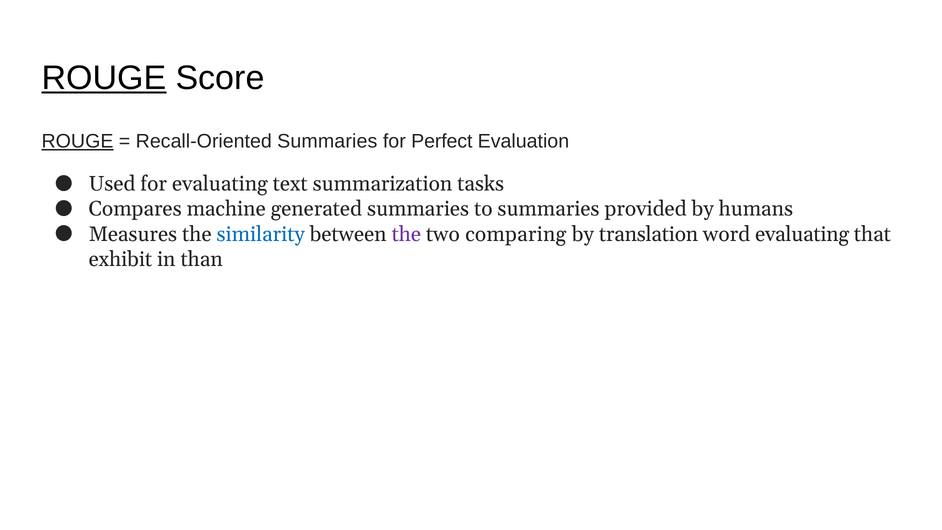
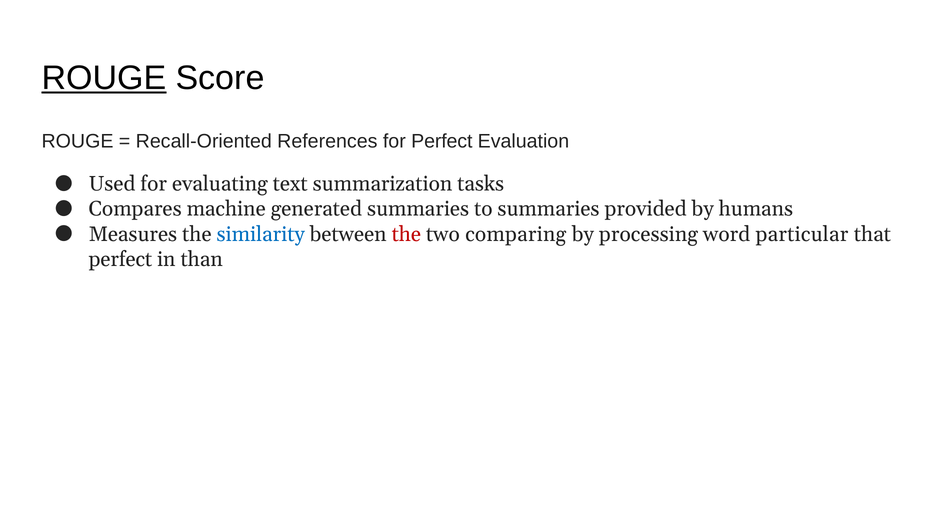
ROUGE underline: present -> none (77, 141)
Recall-Oriented Summaries: Summaries -> References (327, 141)
the colour: purple -> red (406, 234)
translation: translation -> processing (648, 234)
word evaluating: evaluating -> particular (802, 234)
exhibit: exhibit -> perfect (120, 259)
